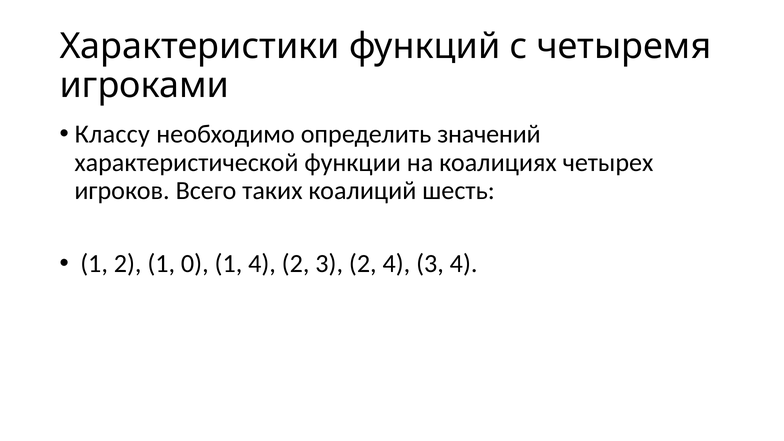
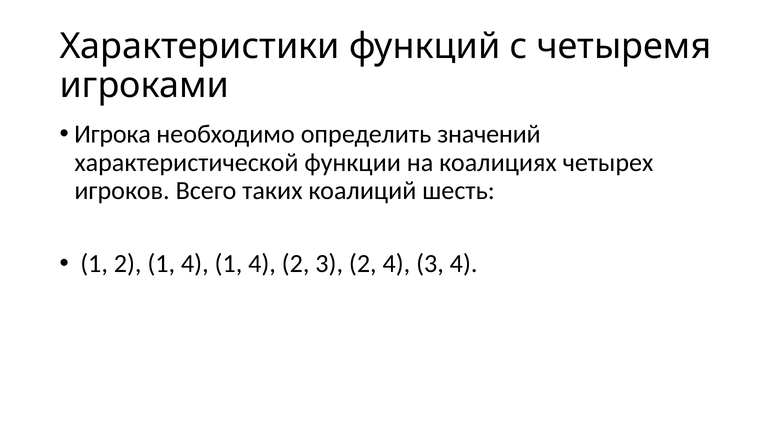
Классу: Классу -> Игрока (113, 134)
2 1 0: 0 -> 4 (195, 264)
